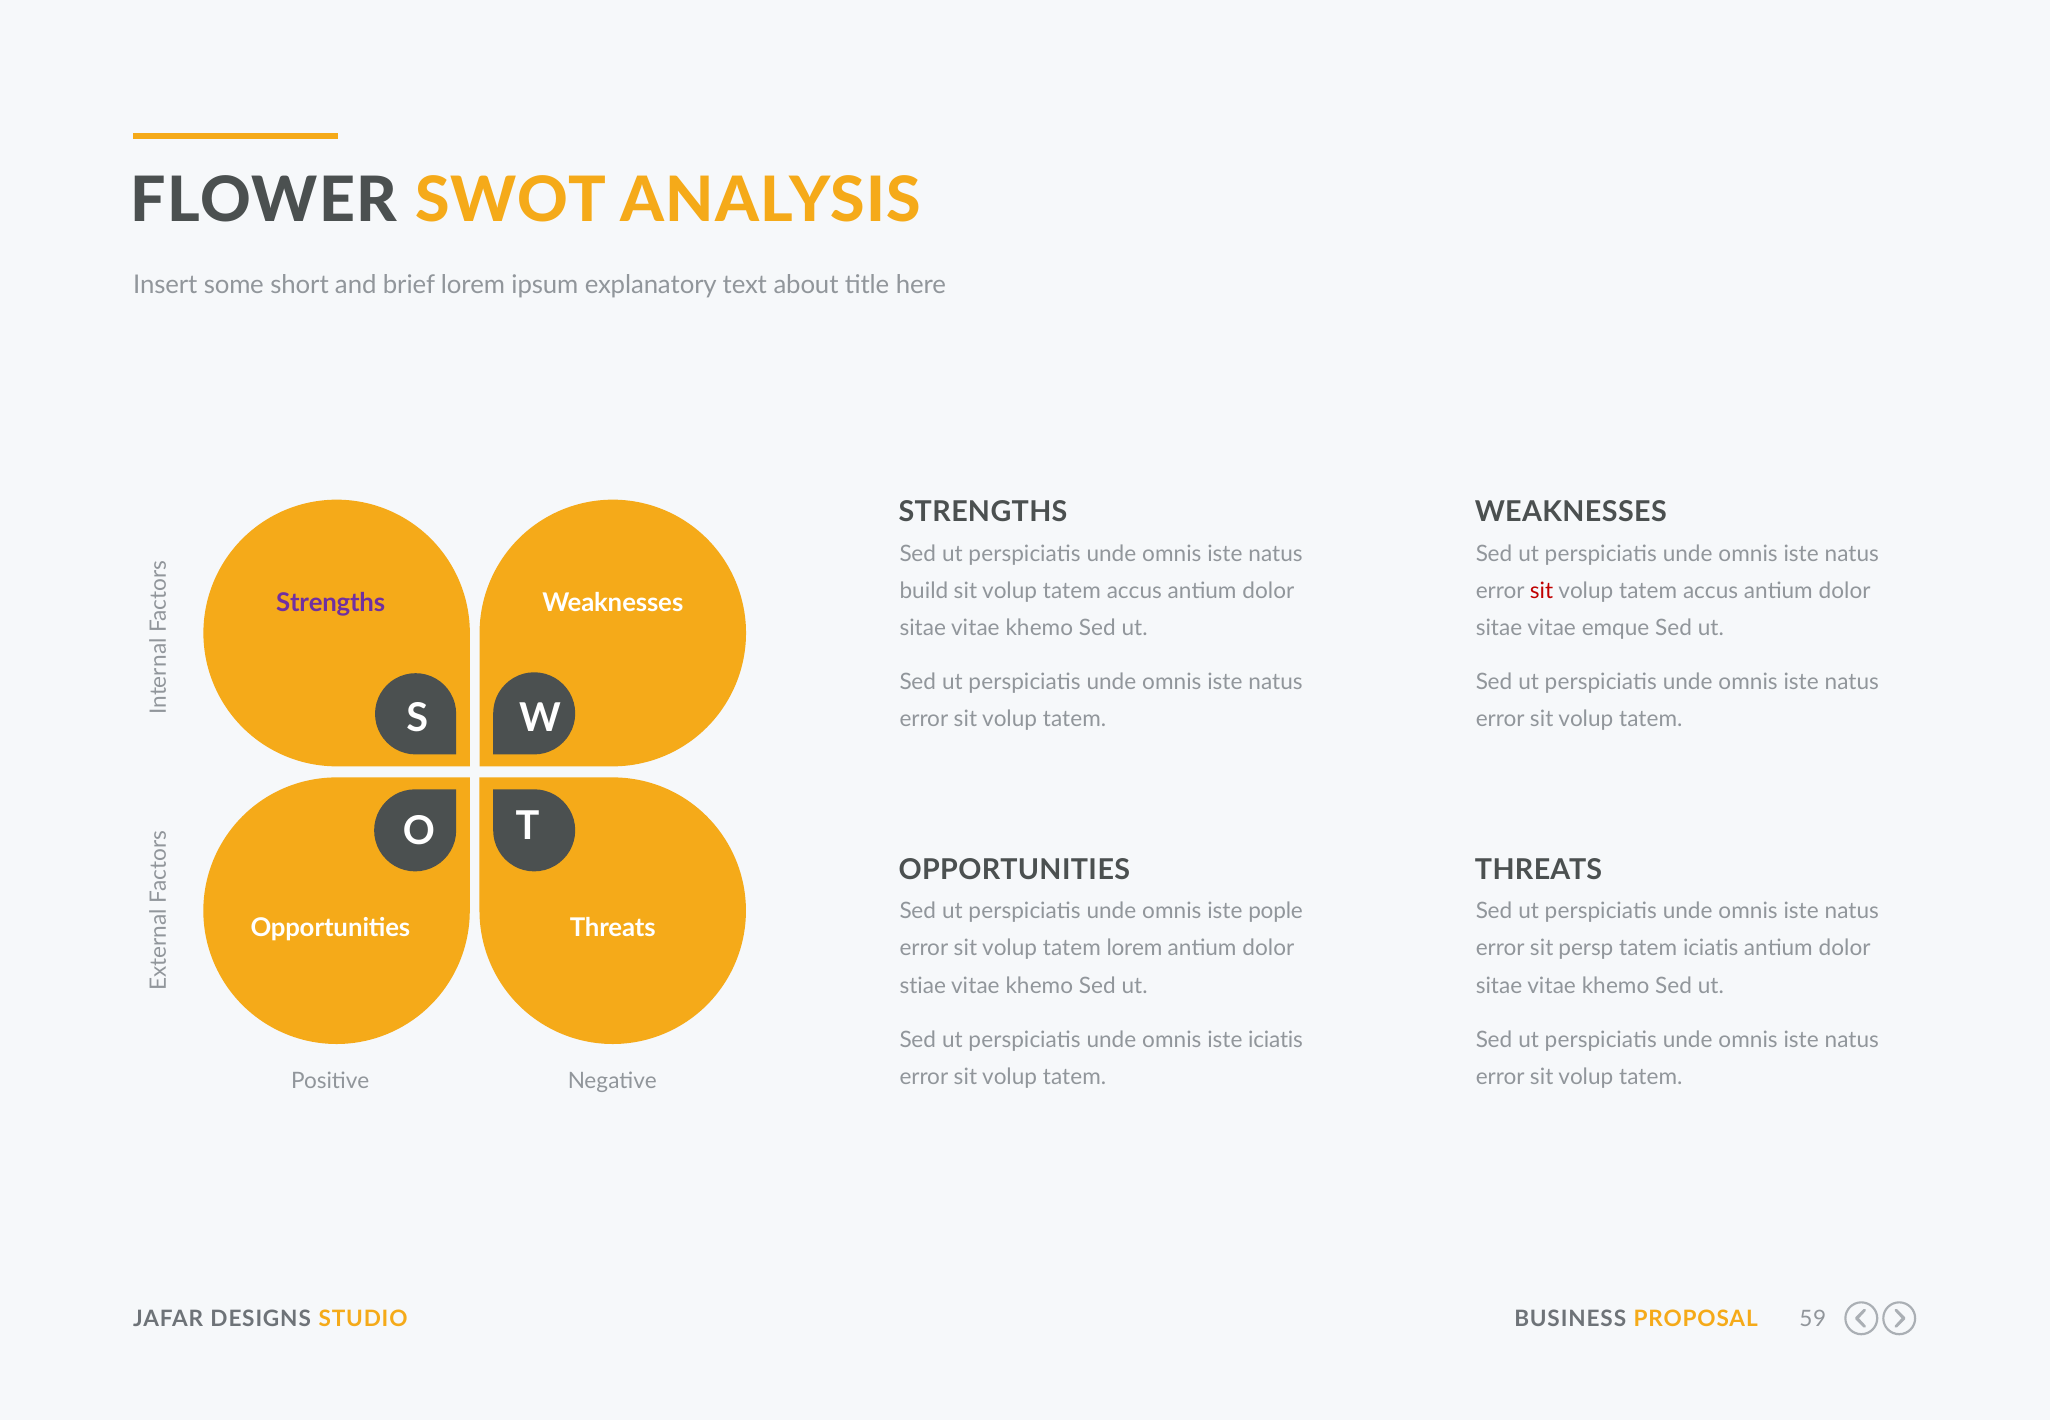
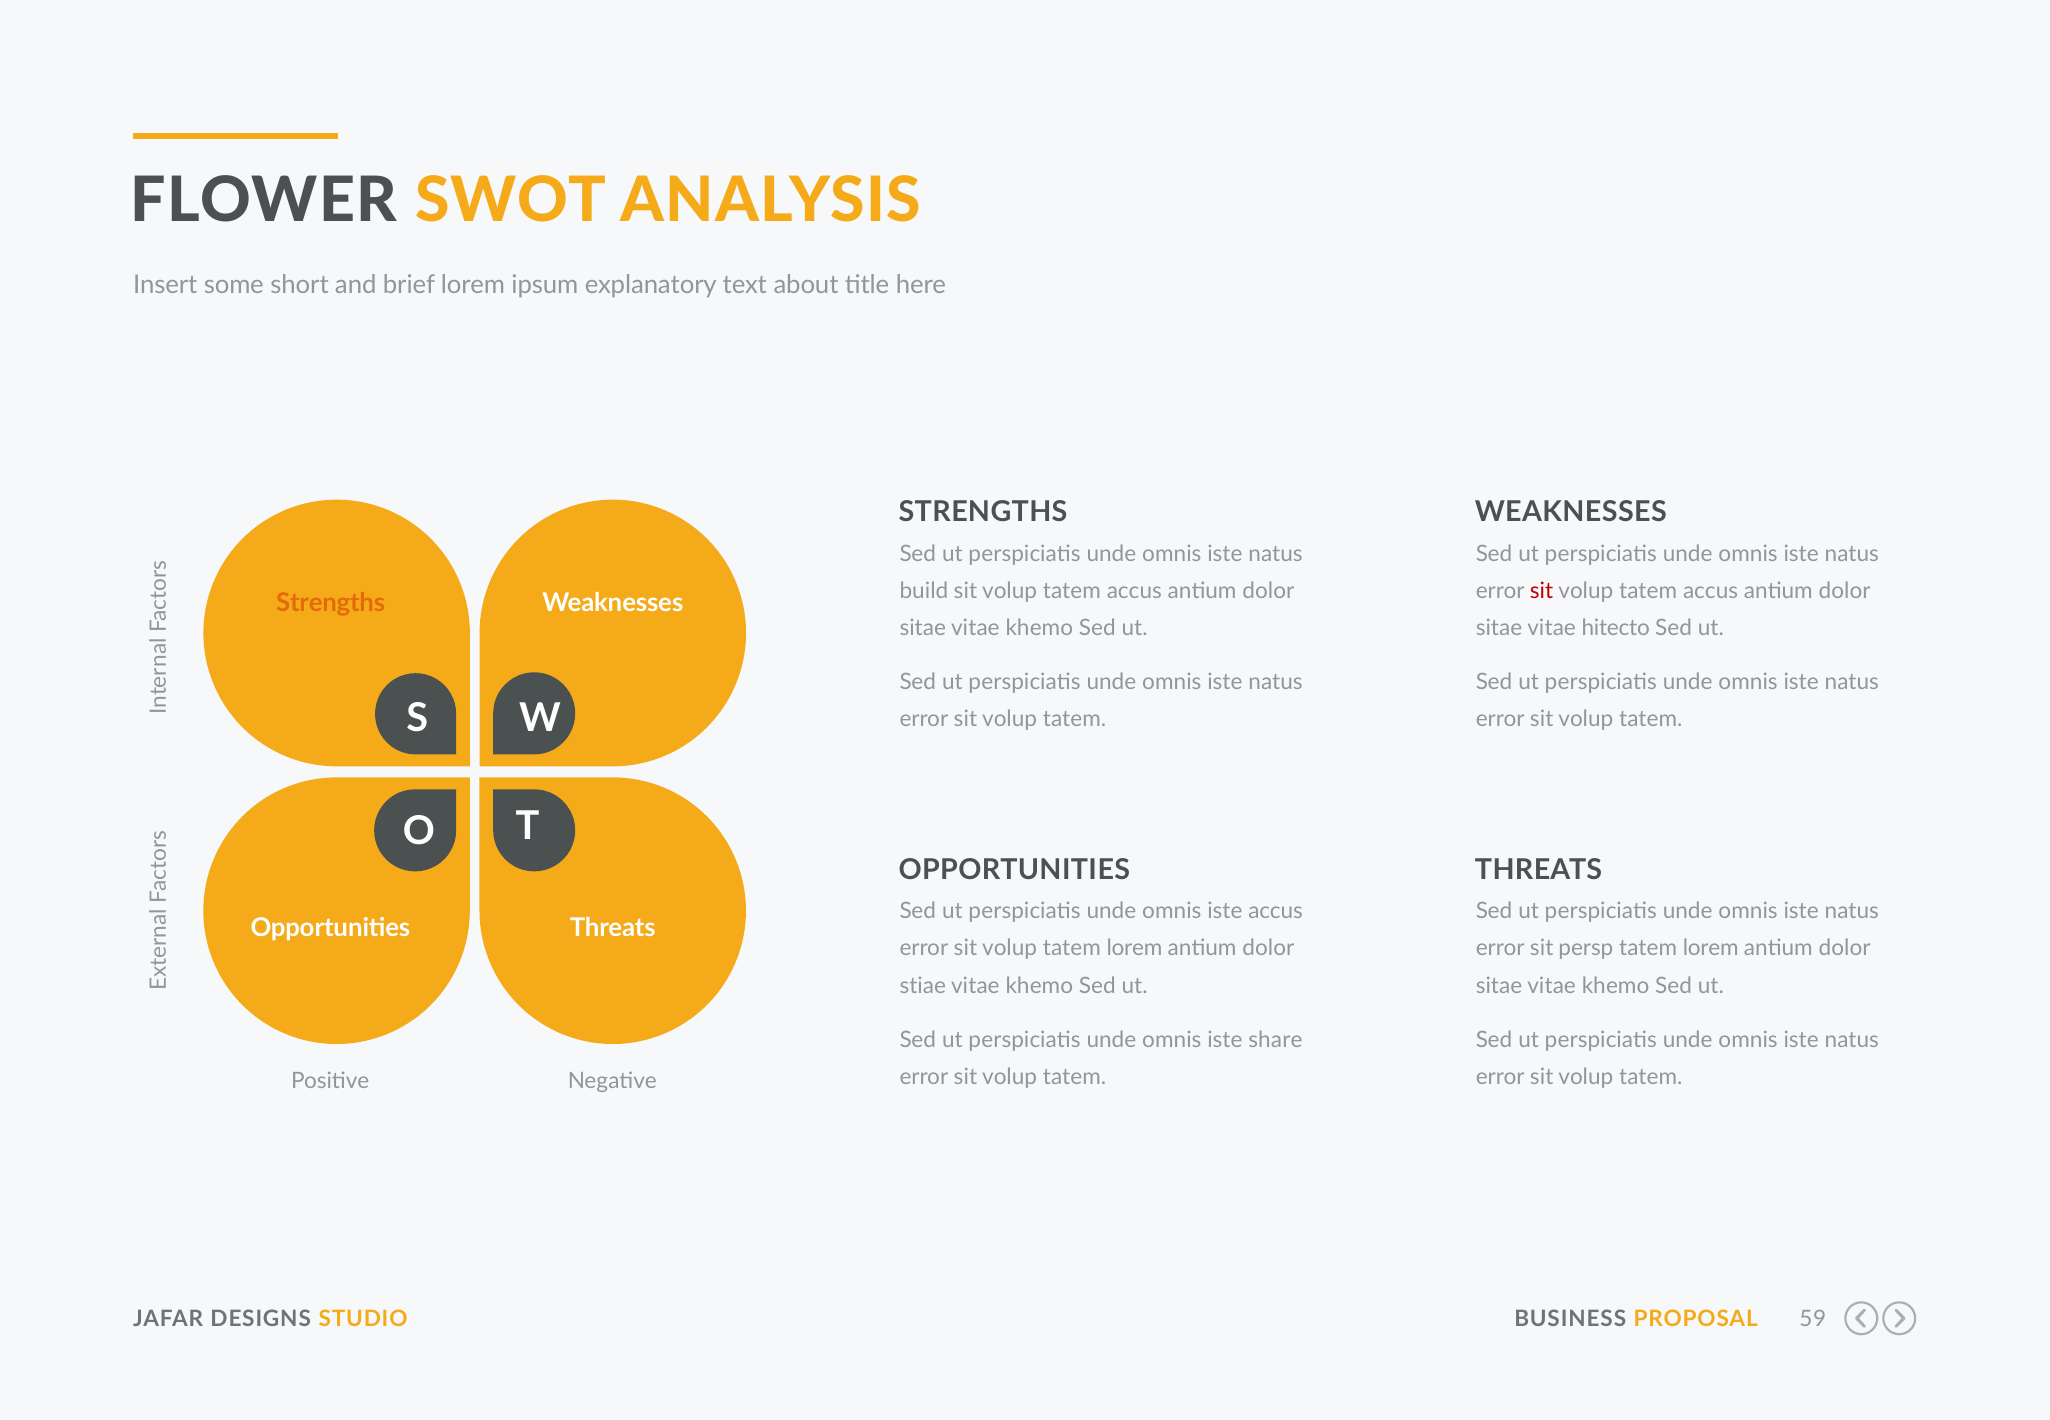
Strengths colour: purple -> orange (331, 602)
emque: emque -> hitecto (1616, 628)
iste pople: pople -> accus (1276, 911)
iciatis: iciatis -> lorem (1711, 948)
iste iciatis: iciatis -> share (1275, 1039)
